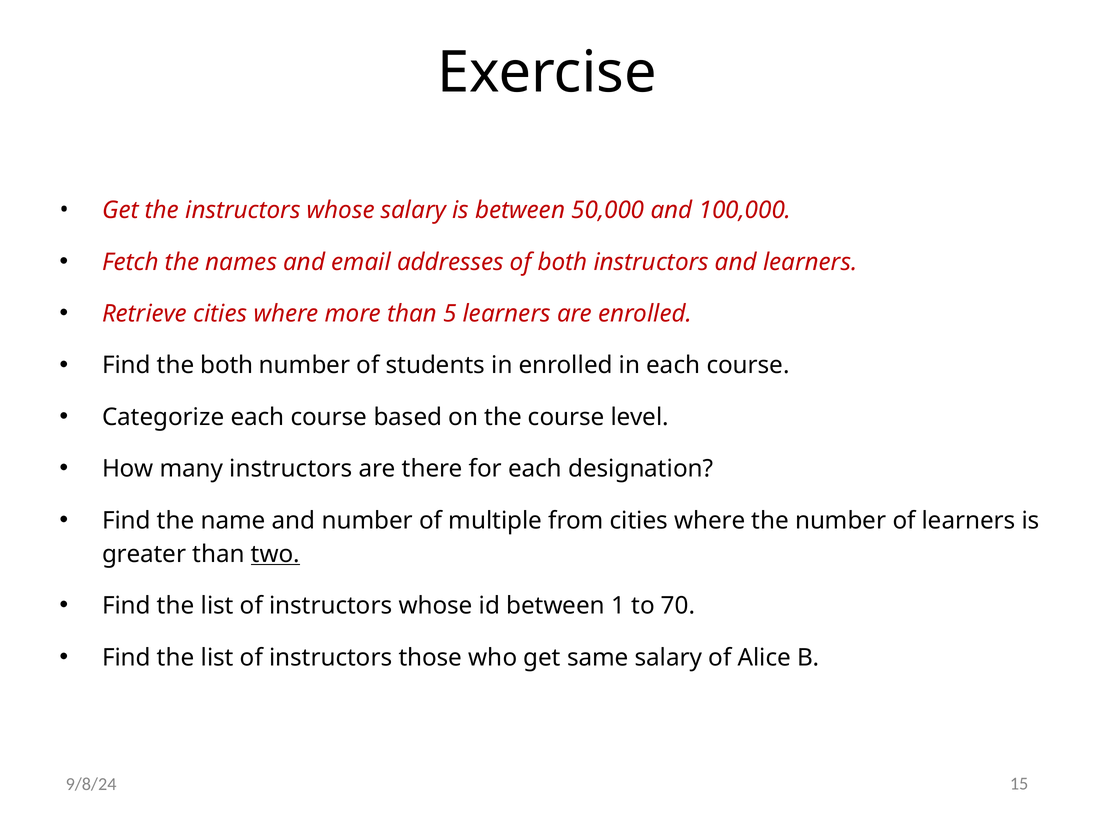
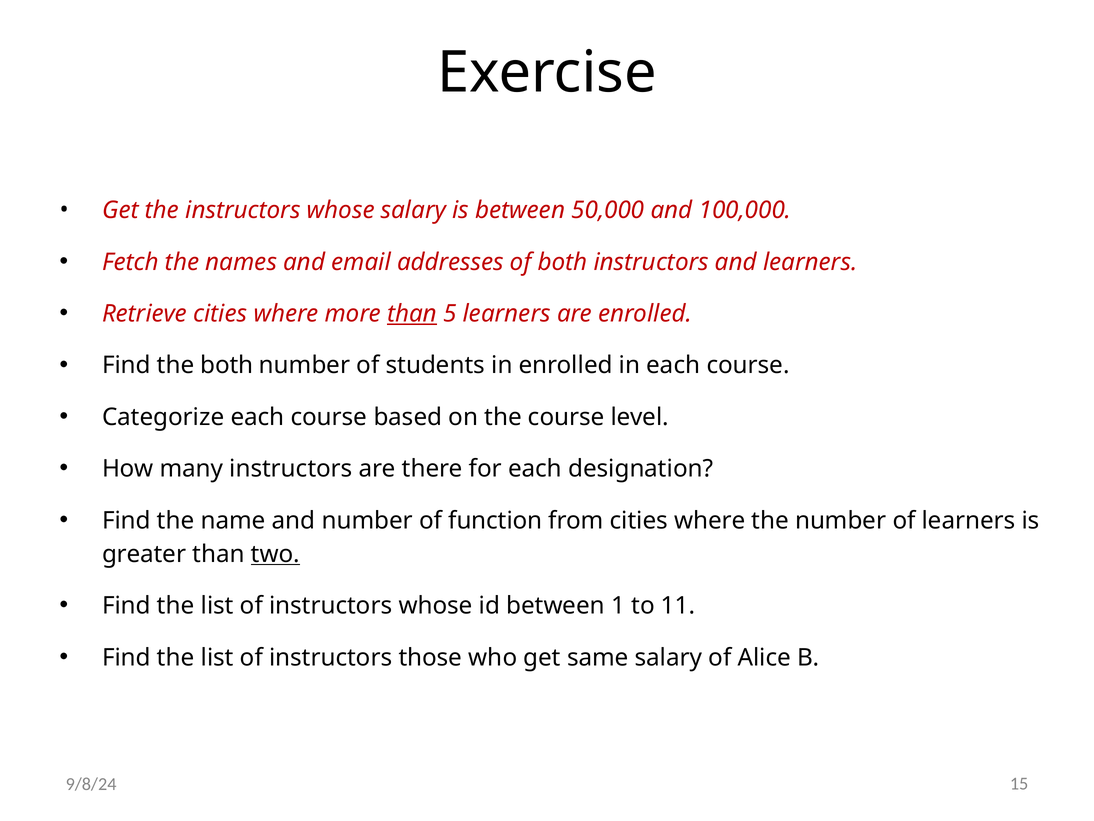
than underline: none -> present (412, 314)
multiple: multiple -> function (495, 520)
70: 70 -> 11 (678, 605)
